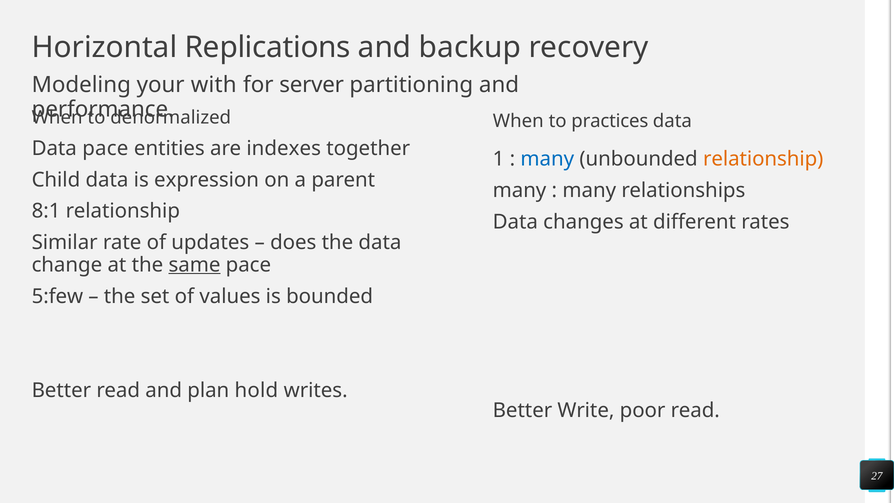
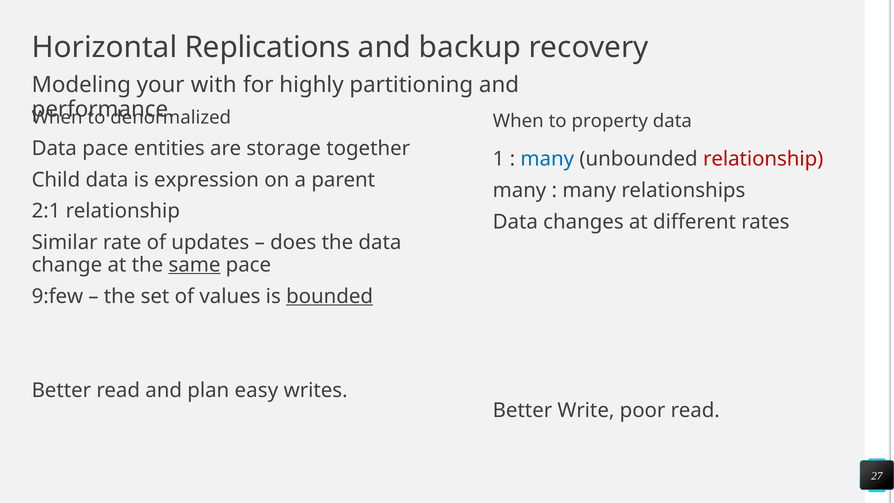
server: server -> highly (312, 85)
practices: practices -> property (610, 121)
indexes: indexes -> storage (284, 148)
relationship colour: orange -> red (763, 159)
8:1: 8:1 -> 2:1 (46, 211)
5:few: 5:few -> 9:few (57, 296)
bounded underline: none -> present (330, 296)
hold: hold -> easy (256, 390)
